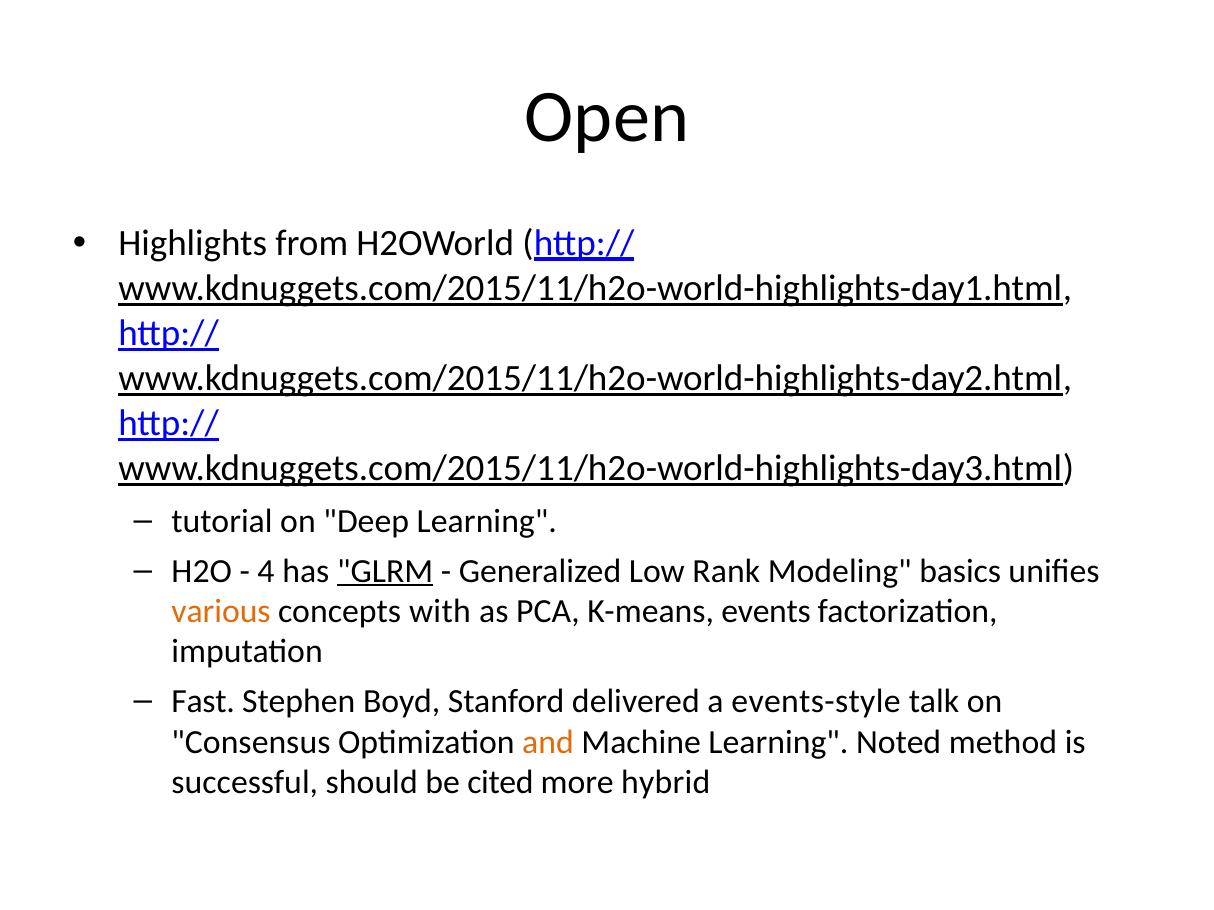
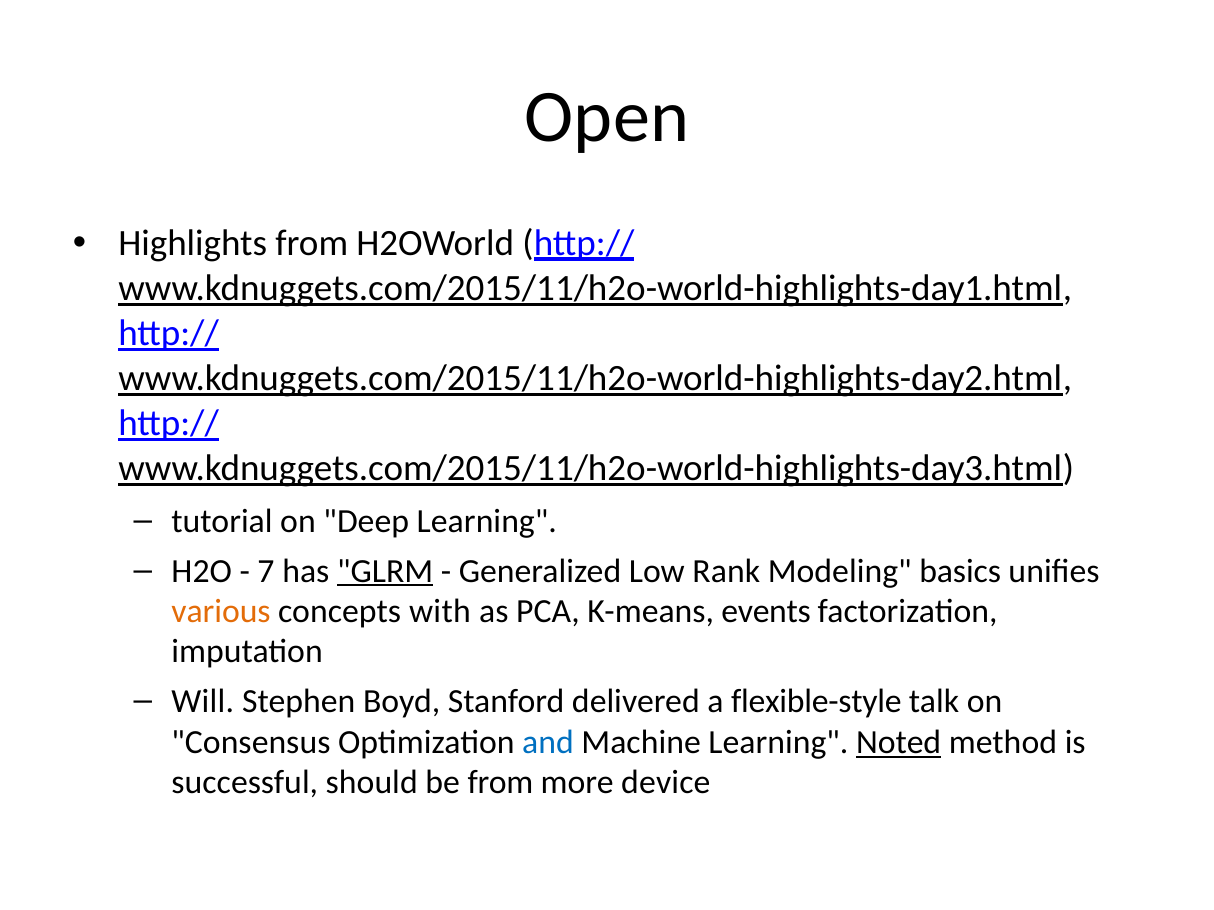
4: 4 -> 7 (266, 571)
Fast: Fast -> Will (203, 702)
events-style: events-style -> flexible-style (816, 702)
and colour: orange -> blue (548, 743)
Noted underline: none -> present (899, 743)
be cited: cited -> from (500, 783)
hybrid: hybrid -> device (666, 783)
